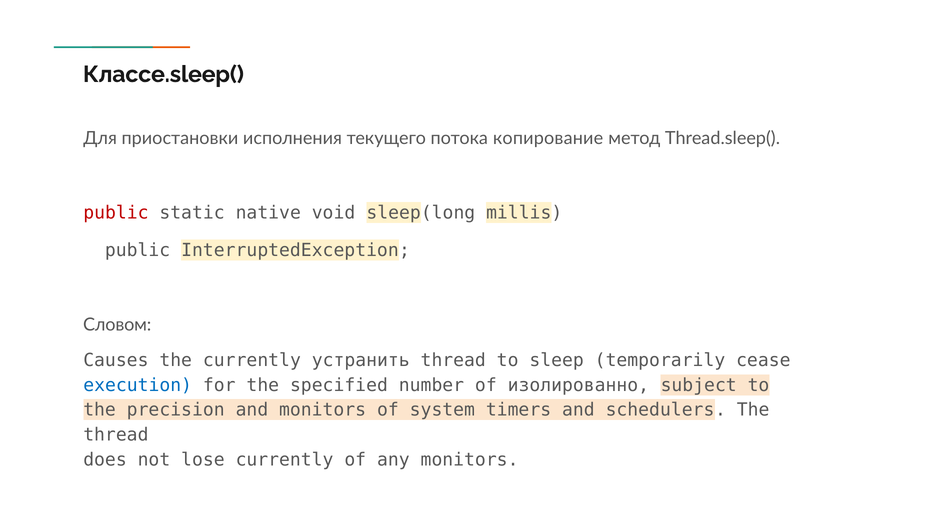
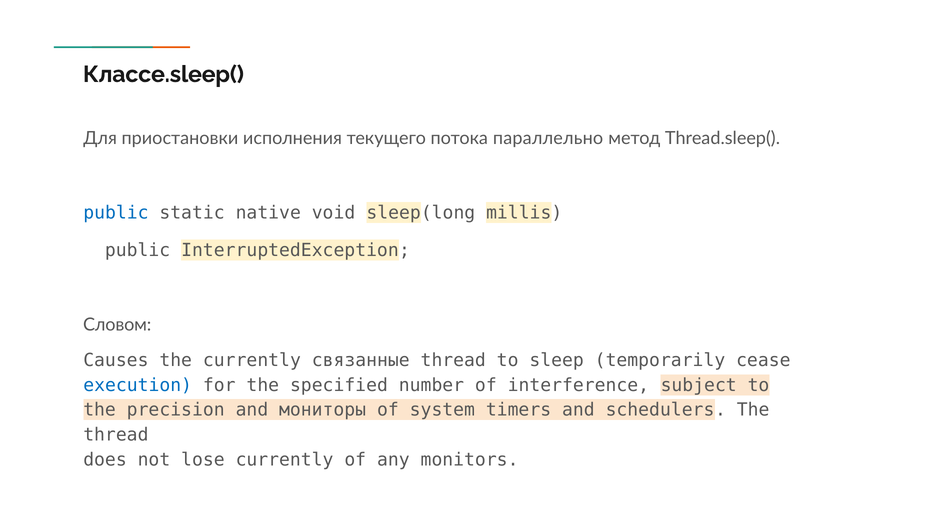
копирование: копирование -> параллельно (548, 138)
public colour: red -> blue (116, 213)
устранить: устранить -> связанные (361, 360)
изолированно: изолированно -> interference (578, 385)
and monitors: monitors -> мониторы (323, 410)
